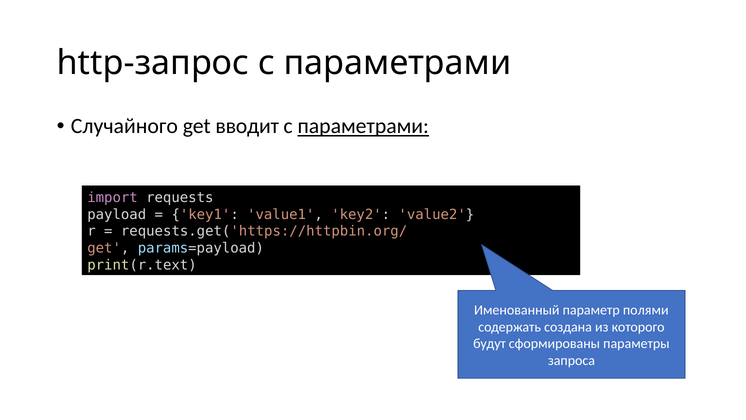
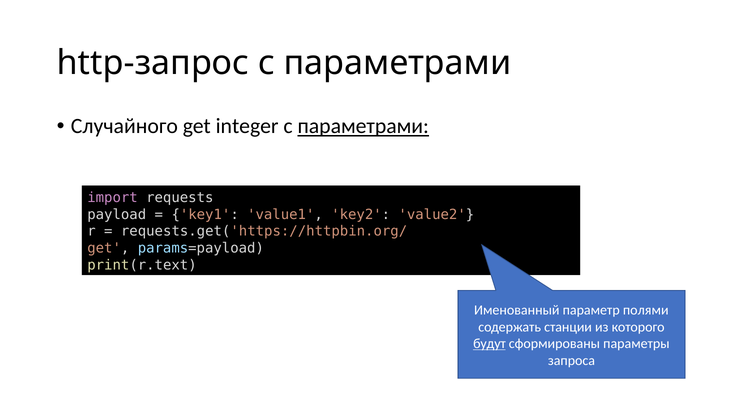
вводит: вводит -> integer (247, 126)
создана: создана -> станции (568, 327)
будут underline: none -> present (490, 343)
